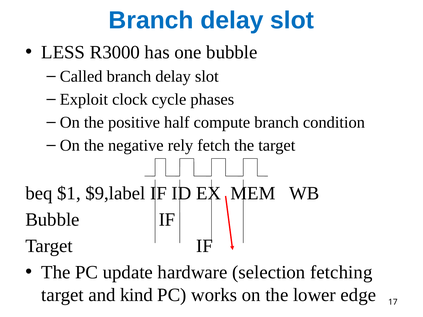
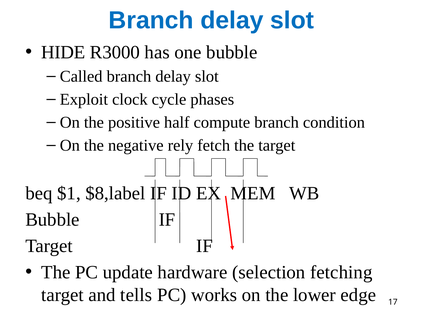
LESS: LESS -> HIDE (63, 52)
$9,label: $9,label -> $8,label (115, 194)
kind: kind -> tells (136, 295)
